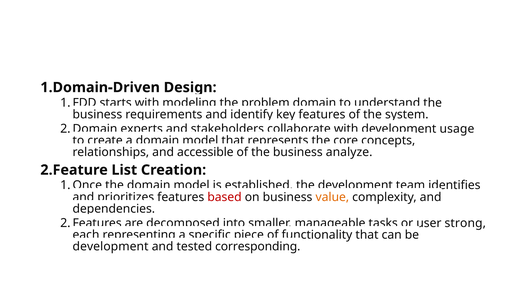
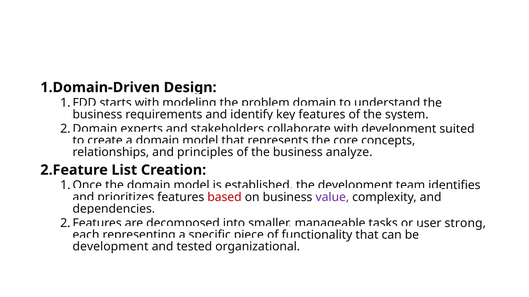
usage: usage -> suited (457, 129)
accessible: accessible -> principles (205, 153)
value colour: orange -> purple (332, 197)
corresponding: corresponding -> organizational (258, 247)
